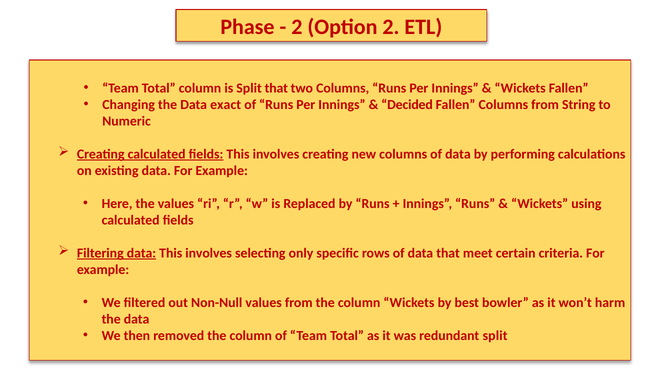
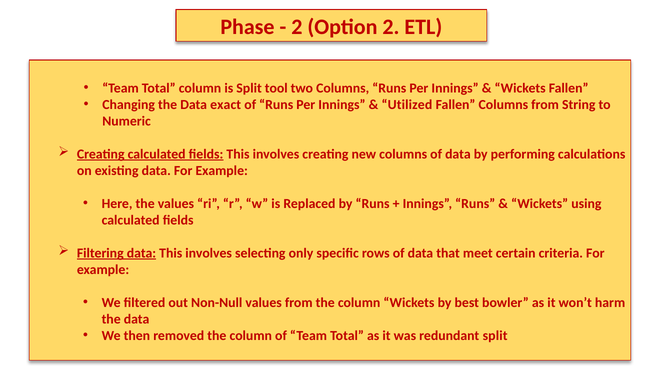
Split that: that -> tool (276, 88)
Decided: Decided -> Utilized (407, 105)
